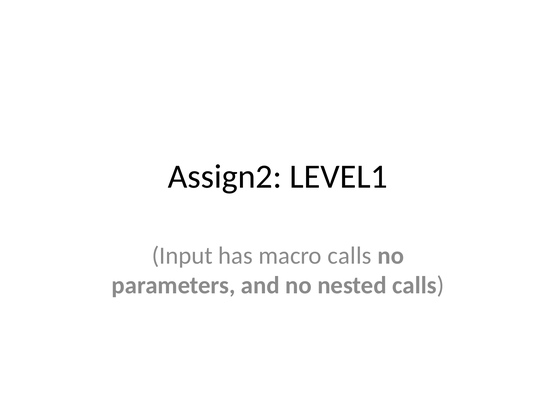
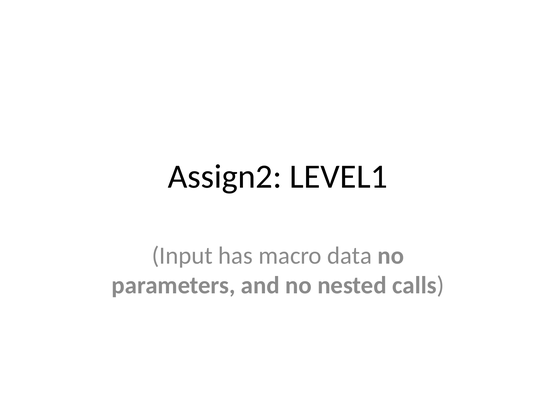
macro calls: calls -> data (350, 256)
